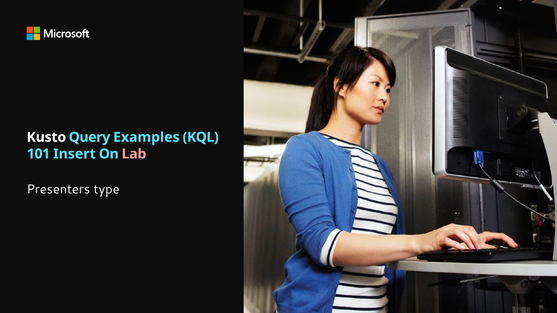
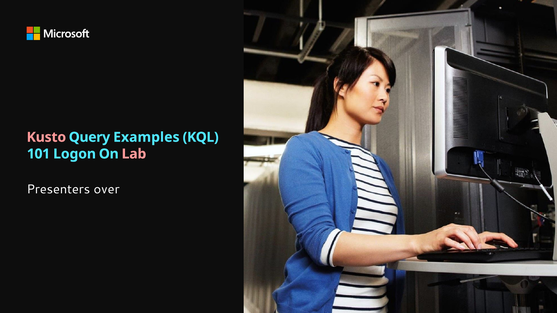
Kusto colour: white -> pink (46, 137)
Insert: Insert -> Logon (75, 154)
type: type -> over (107, 190)
